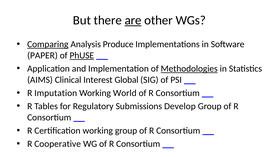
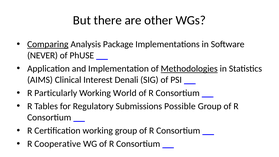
are underline: present -> none (133, 20)
Produce: Produce -> Package (118, 44)
PAPER: PAPER -> NEVER (42, 55)
PhUSE underline: present -> none (82, 55)
Global: Global -> Denali (126, 80)
Imputation: Imputation -> Particularly (56, 93)
Develop: Develop -> Possible (180, 106)
